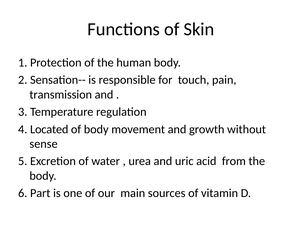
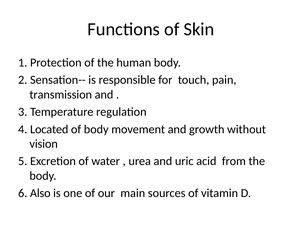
sense: sense -> vision (44, 144)
Part: Part -> Also (40, 193)
